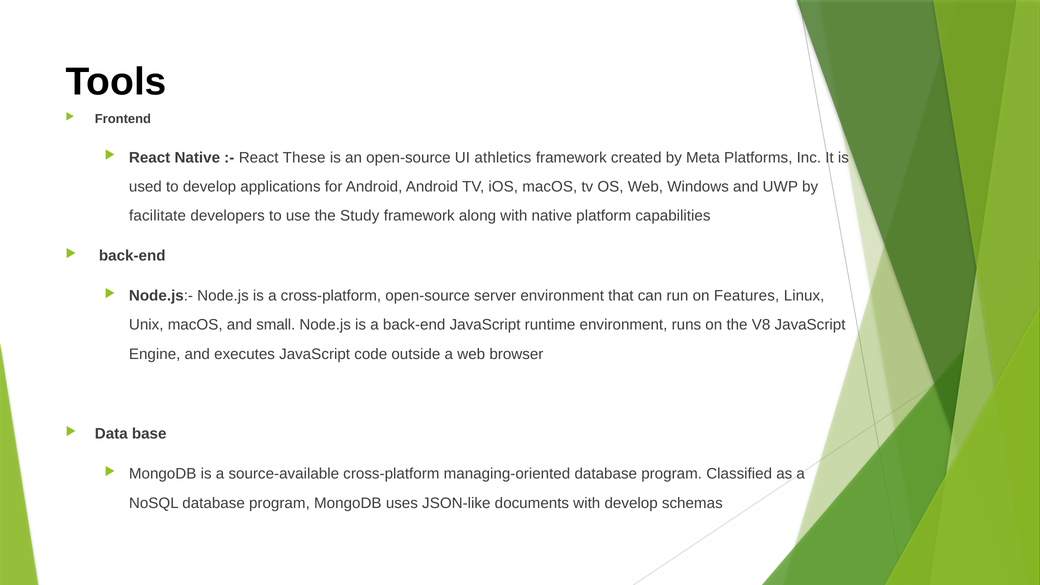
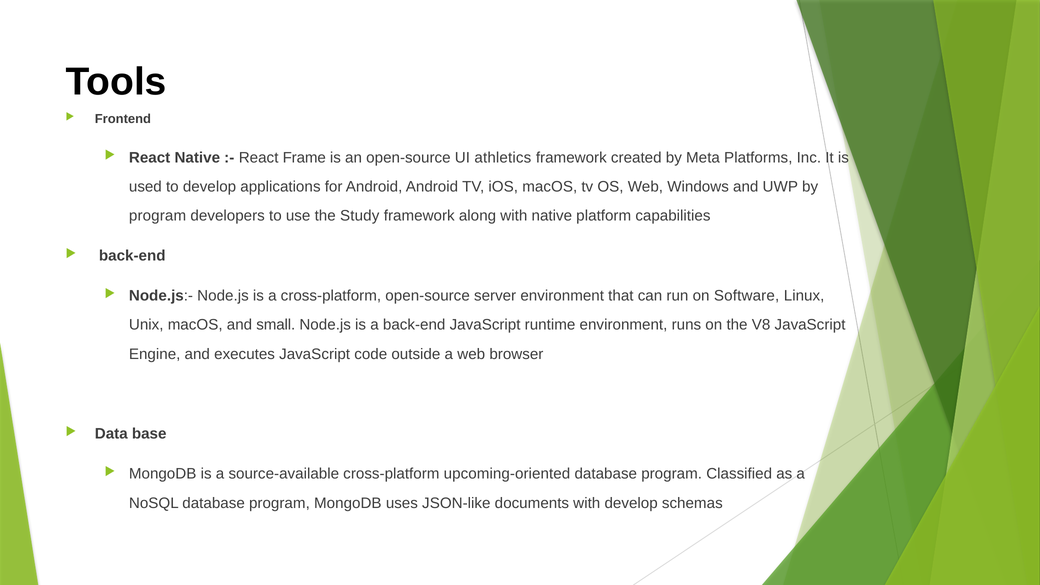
These: These -> Frame (304, 158)
facilitate: facilitate -> program (158, 216)
Features: Features -> Software (747, 296)
managing-oriented: managing-oriented -> upcoming-oriented (507, 474)
